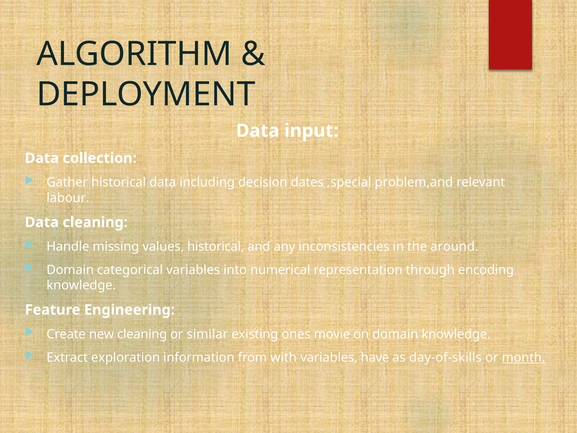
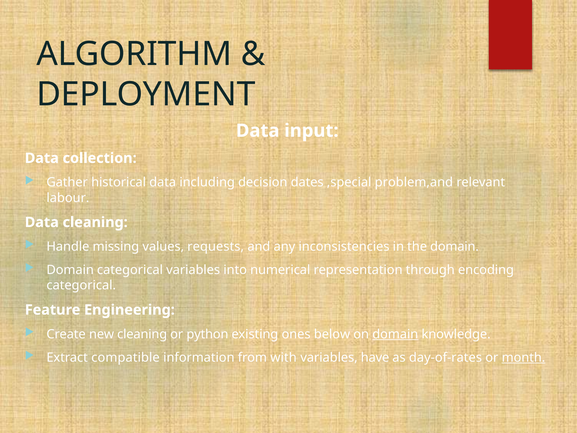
values historical: historical -> requests (216, 246)
the around: around -> domain (454, 246)
knowledge: knowledge -> categorical (81, 285)
similar: similar -> python (207, 334)
movie: movie -> below (332, 334)
domain underline: none -> present (395, 334)
exploration: exploration -> compatible (125, 357)
day-of-skills: day-of-skills -> day-of-rates (445, 357)
